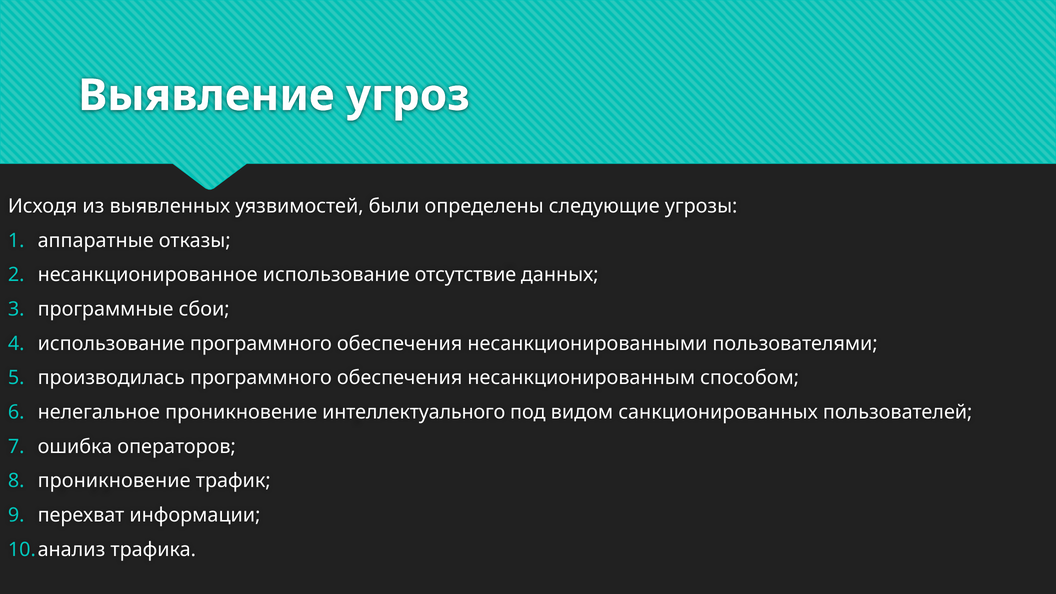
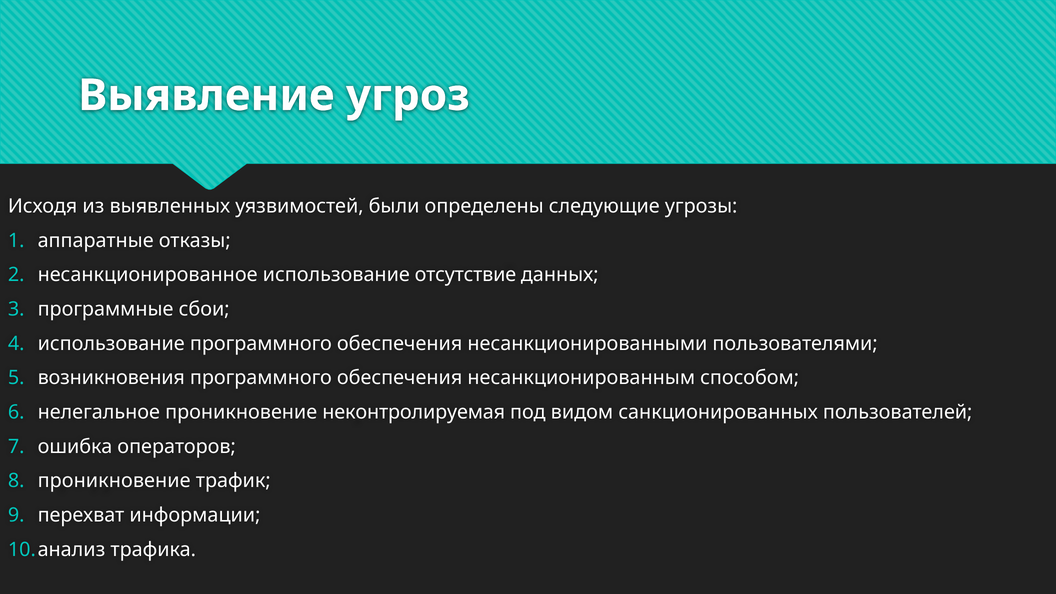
производилась: производилась -> возникновения (111, 378)
интеллектуального: интеллектуального -> неконтролируемая (414, 412)
